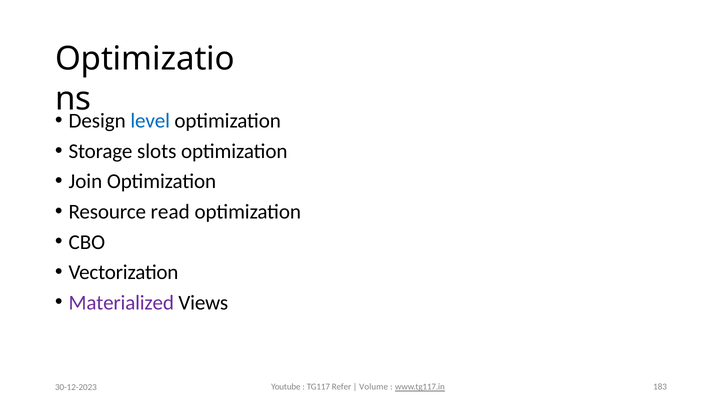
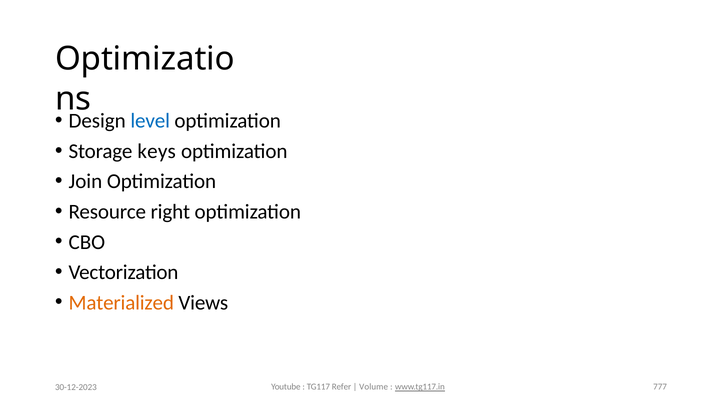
slots: slots -> keys (157, 151)
read: read -> right (170, 212)
Materialized colour: purple -> orange (121, 303)
183: 183 -> 777 (660, 387)
